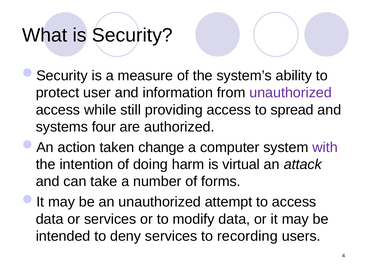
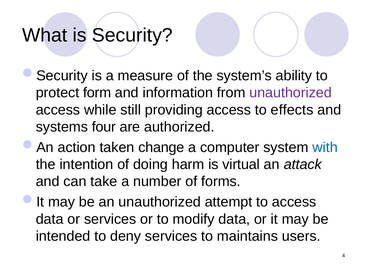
user: user -> form (97, 93)
spread: spread -> effects (292, 110)
with colour: purple -> blue (325, 147)
recording: recording -> maintains (247, 236)
